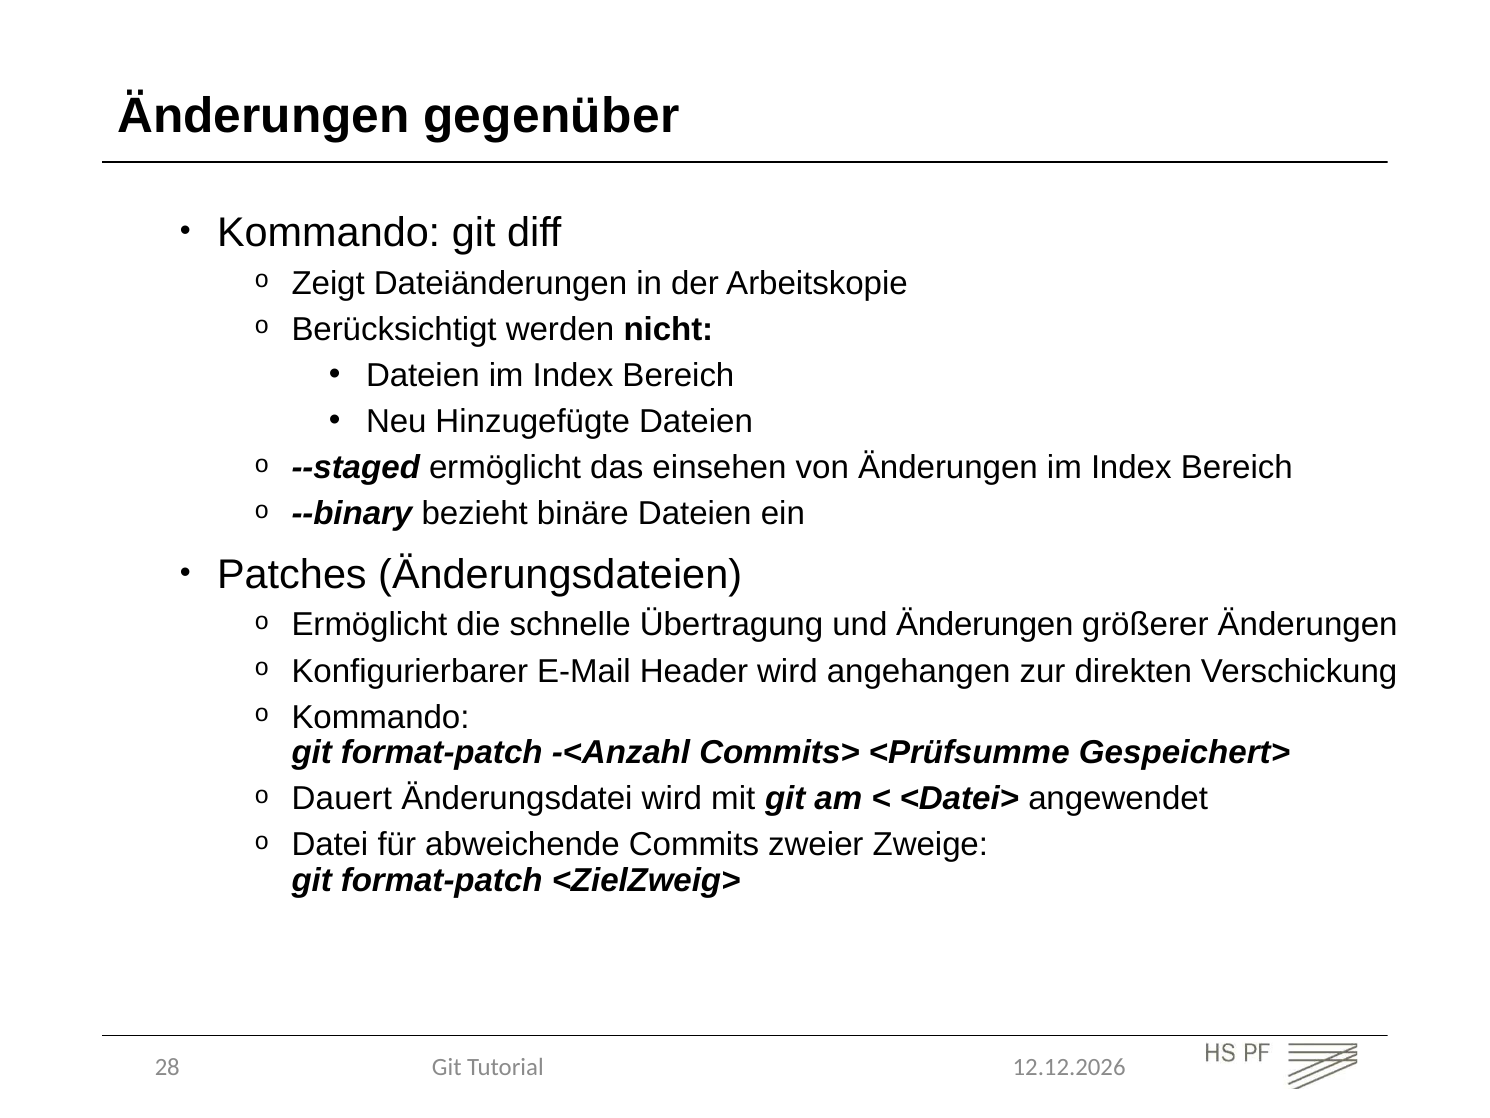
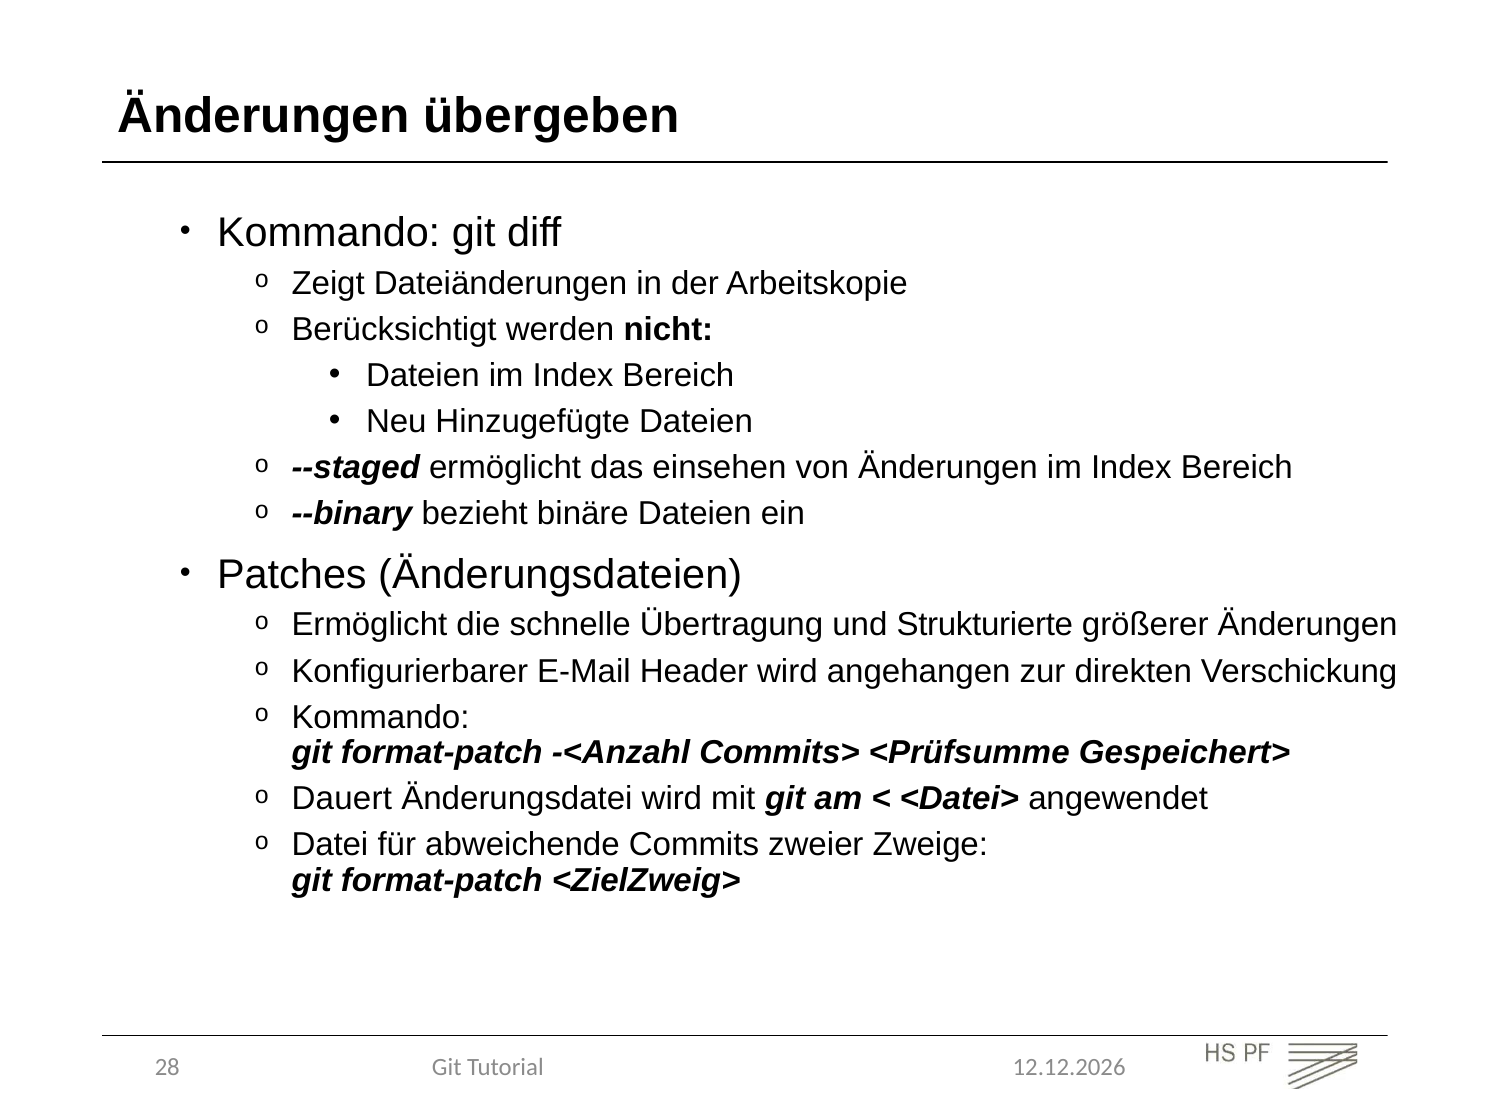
gegenüber: gegenüber -> übergeben (551, 116)
und Änderungen: Änderungen -> Strukturierte (985, 625)
